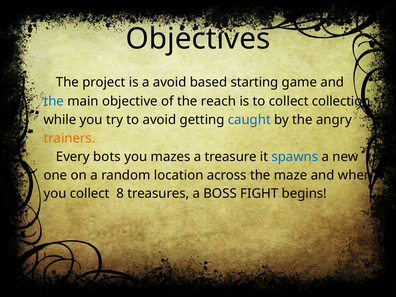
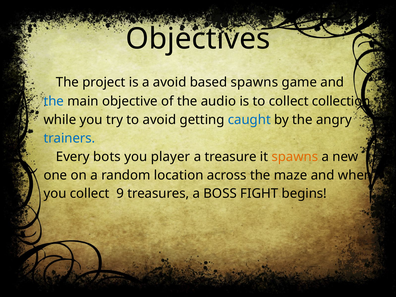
based starting: starting -> spawns (254, 82)
reach: reach -> audio (218, 101)
trainers colour: orange -> blue (69, 138)
mazes: mazes -> player (170, 157)
spawns colour: blue -> orange (295, 157)
8: 8 -> 9 (120, 194)
